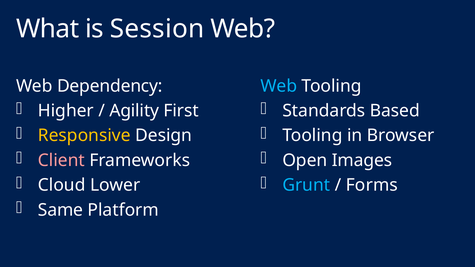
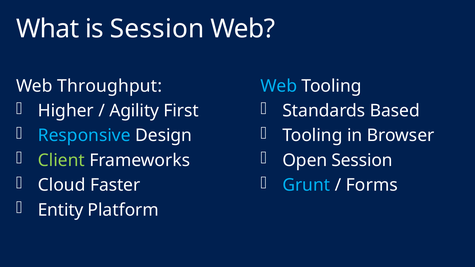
Dependency: Dependency -> Throughput (110, 86)
Responsive colour: yellow -> light blue (84, 136)
Client colour: pink -> light green (61, 160)
Open Images: Images -> Session (362, 160)
Lower: Lower -> Faster (115, 185)
Same: Same -> Entity (61, 210)
